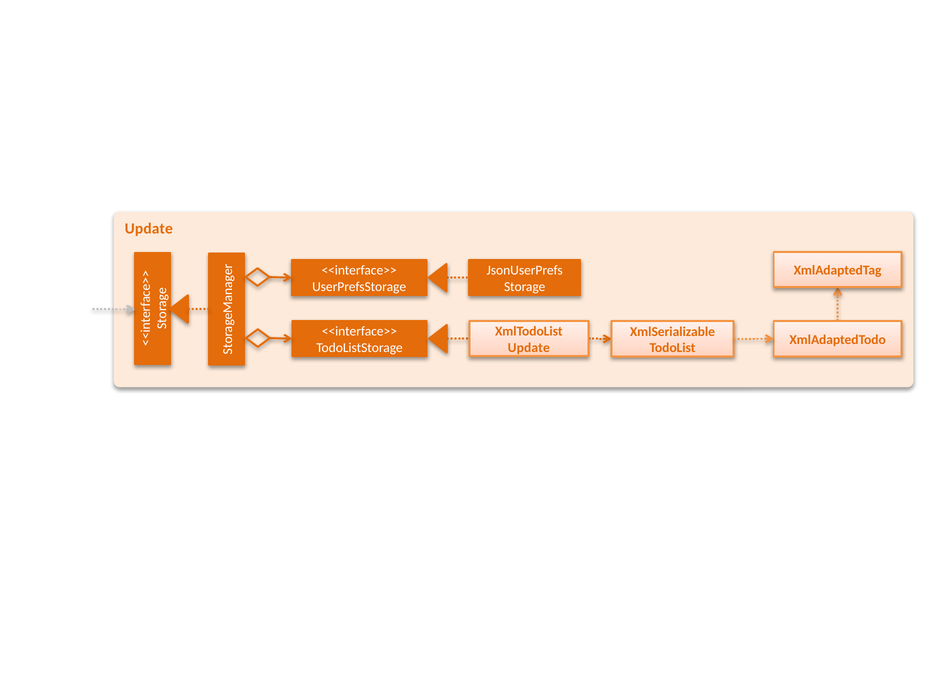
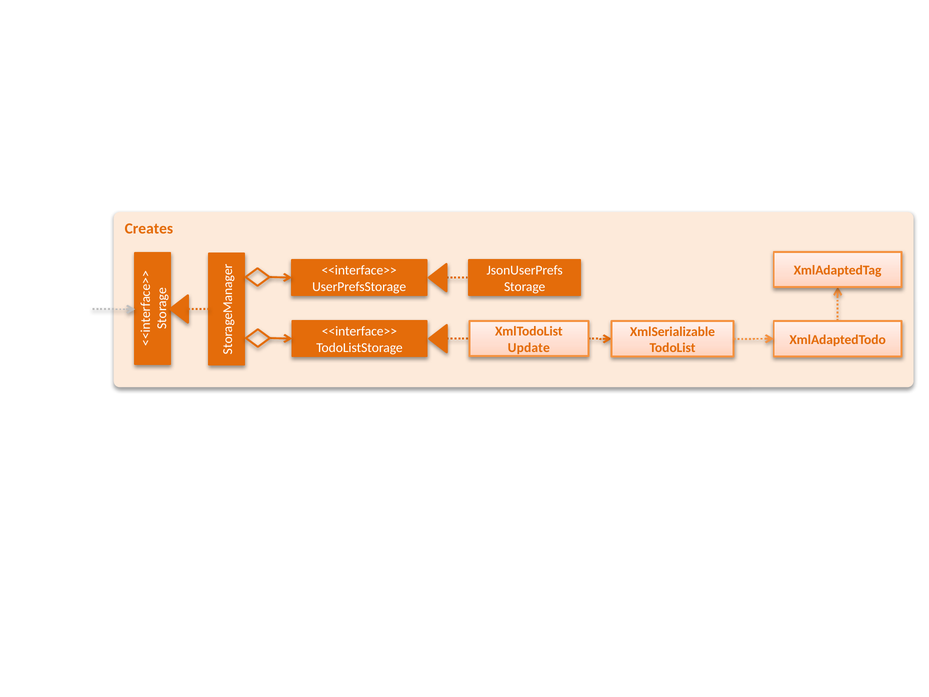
Update: Update -> Creates (149, 229)
